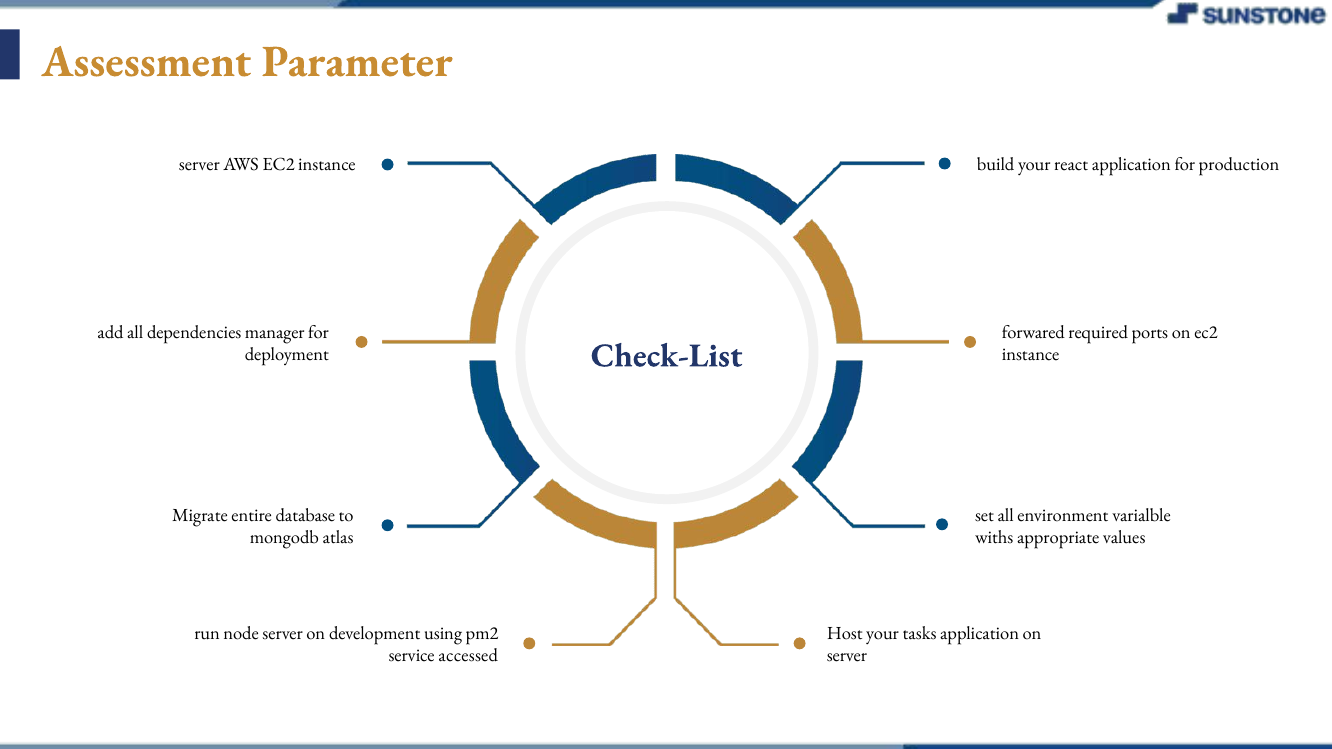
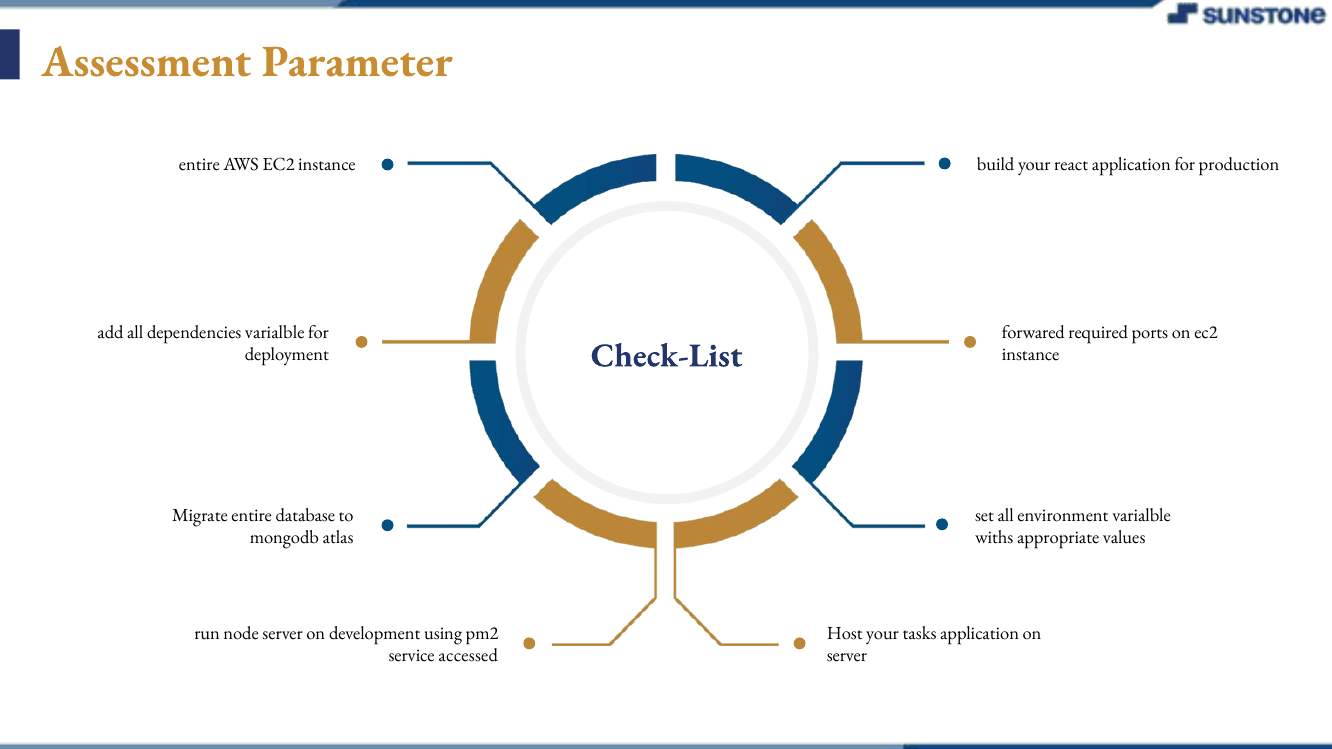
server: server -> entire (199, 165)
dependencies manager: manager -> varialble (275, 332)
